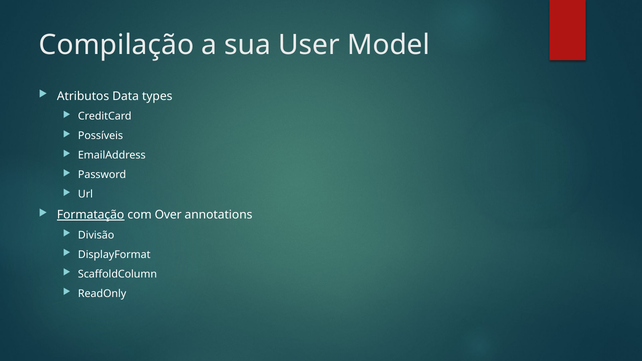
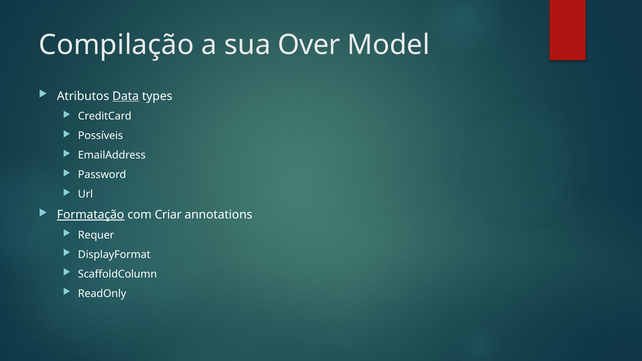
User: User -> Over (309, 45)
Data underline: none -> present (126, 96)
Over: Over -> Criar (168, 215)
Divisão: Divisão -> Requer (96, 235)
